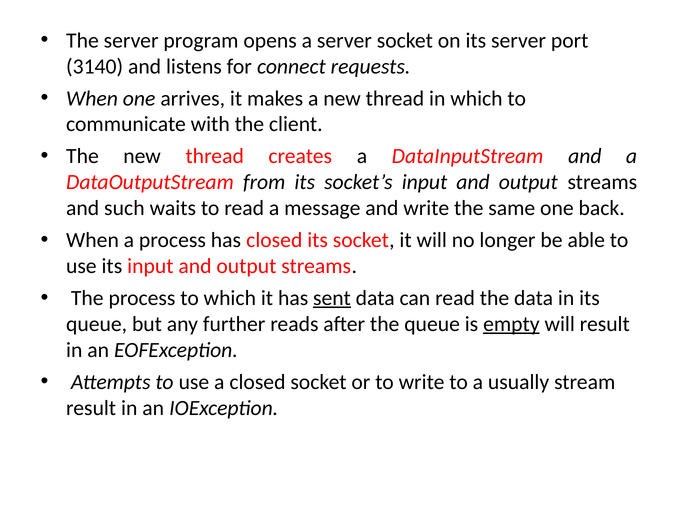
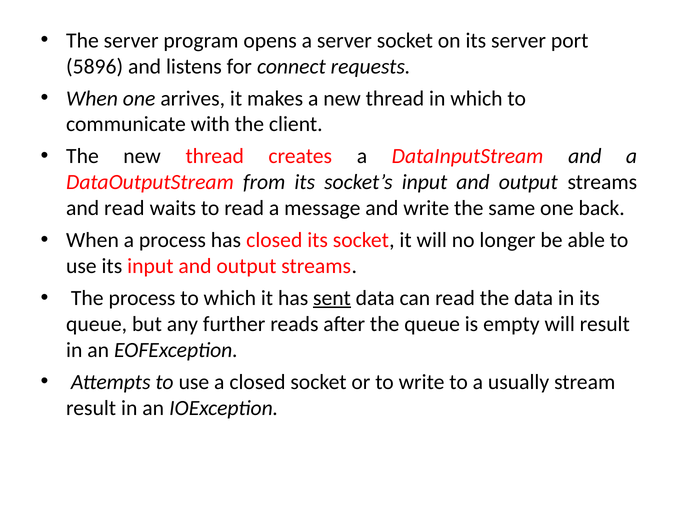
3140: 3140 -> 5896 (95, 66)
and such: such -> read (124, 208)
empty underline: present -> none (511, 324)
